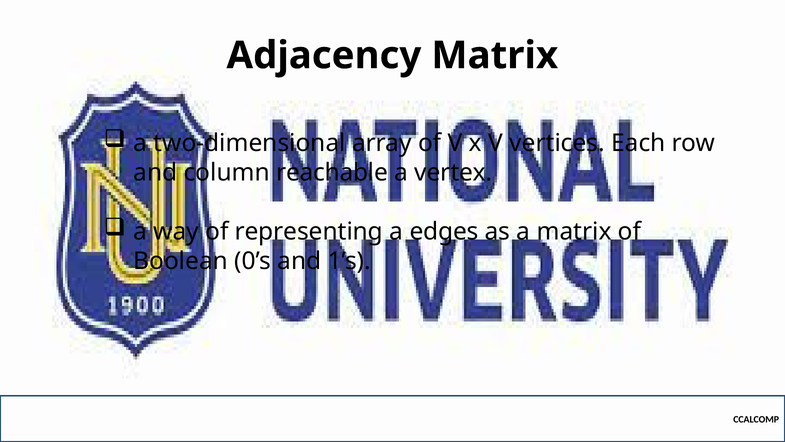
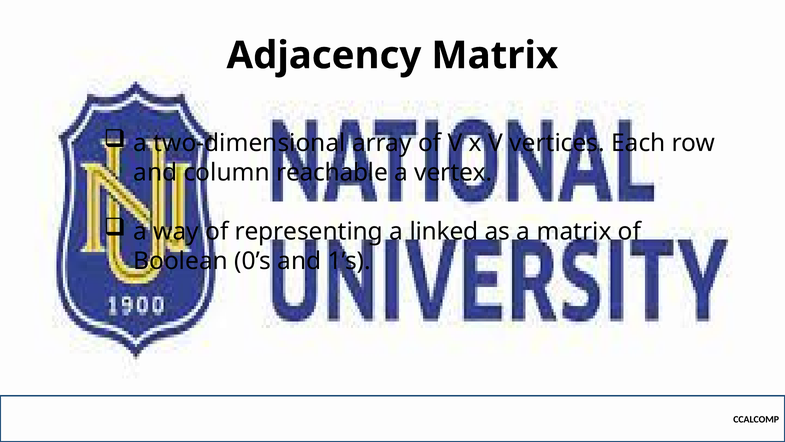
edges: edges -> linked (444, 232)
